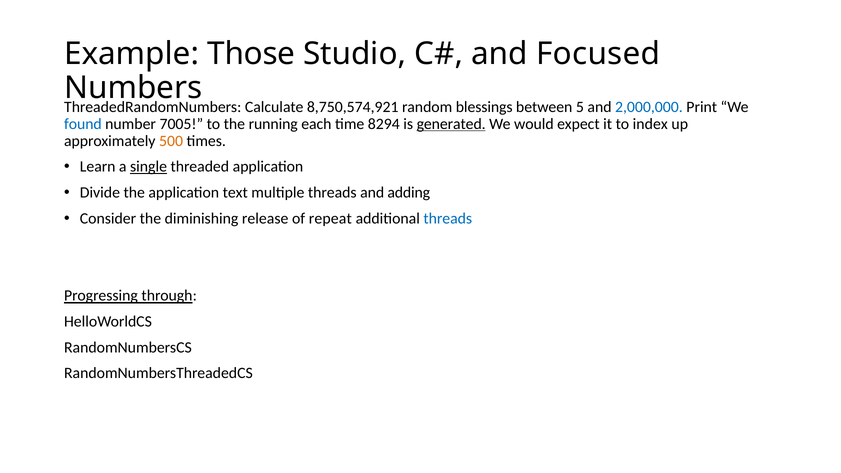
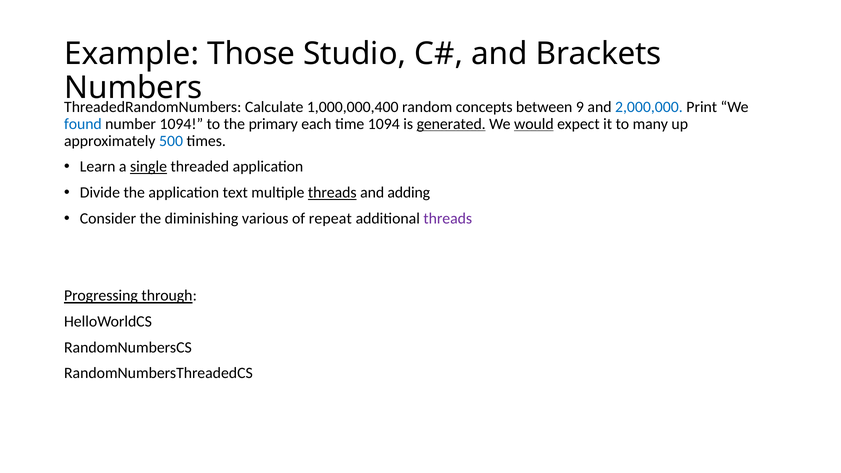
Focused: Focused -> Brackets (599, 54)
8,750,574,921: 8,750,574,921 -> 1,000,000,400 (353, 107)
blessings: blessings -> concepts (484, 107)
5: 5 -> 9 (580, 107)
number 7005: 7005 -> 1094 (181, 124)
running: running -> primary (273, 124)
time 8294: 8294 -> 1094 (384, 124)
would underline: none -> present (534, 124)
index: index -> many (650, 124)
500 colour: orange -> blue (171, 141)
threads underline: none -> present (332, 193)
release: release -> various (265, 218)
threads colour: blue -> purple (448, 218)
